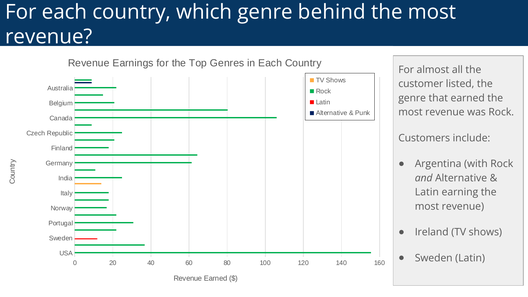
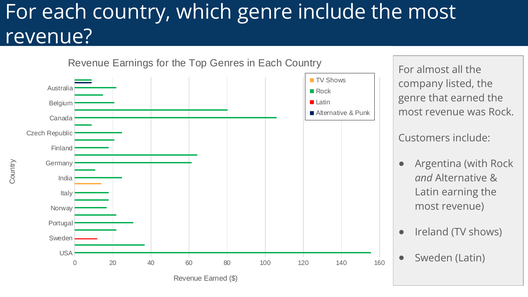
genre behind: behind -> include (332, 12)
customer: customer -> company (421, 84)
